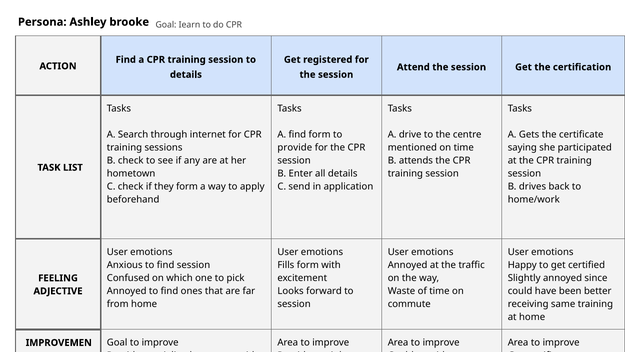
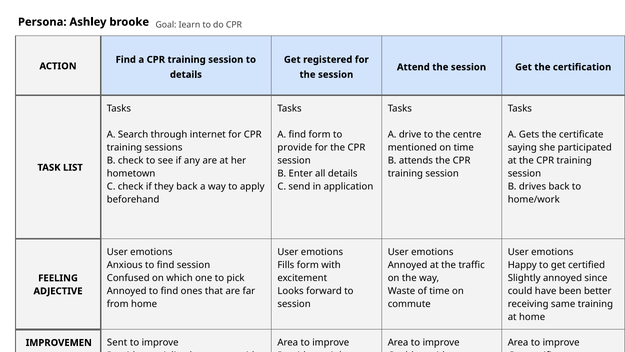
they form: form -> back (187, 187)
Goal: Goal -> Sent (117, 342)
